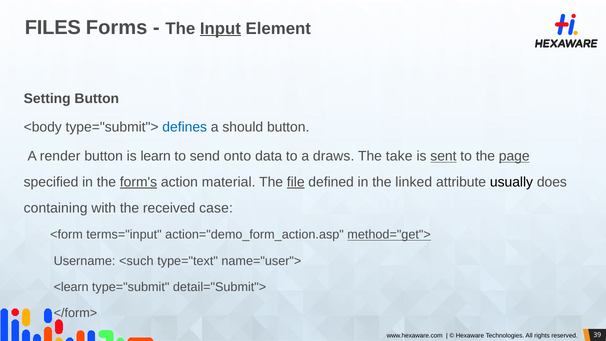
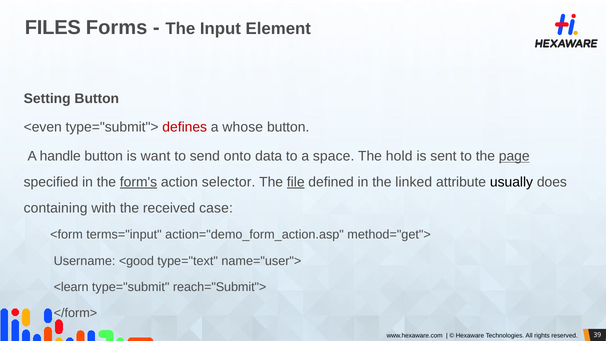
Input underline: present -> none (220, 28)
<body: <body -> <even (43, 127)
defines colour: blue -> red (185, 127)
should: should -> whose (243, 127)
render: render -> handle (60, 156)
learn: learn -> want (156, 156)
draws: draws -> space (334, 156)
take: take -> hold (399, 156)
sent underline: present -> none (443, 156)
material: material -> selector (229, 182)
method="get"> underline: present -> none (389, 235)
<such: <such -> <good (136, 261)
detail="Submit">: detail="Submit"> -> reach="Submit"> (220, 287)
